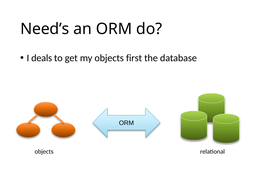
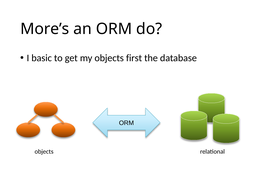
Need’s: Need’s -> More’s (45, 29)
deals: deals -> basic (42, 58)
